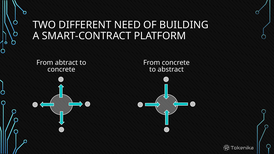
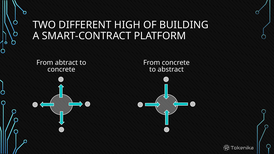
NEED: NEED -> HIGH (127, 25)
